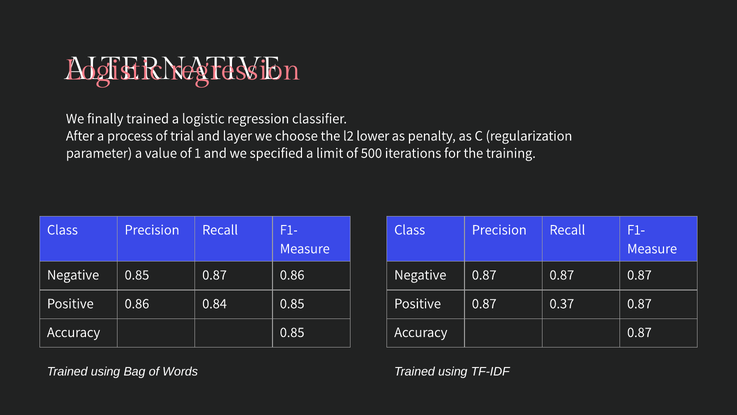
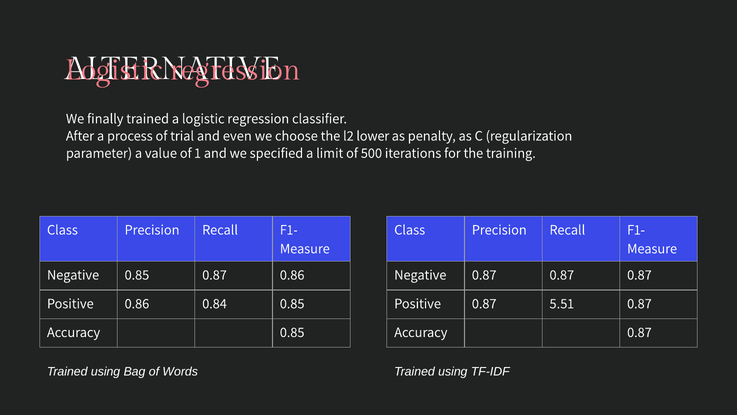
layer: layer -> even (237, 136)
0.37: 0.37 -> 5.51 (562, 303)
